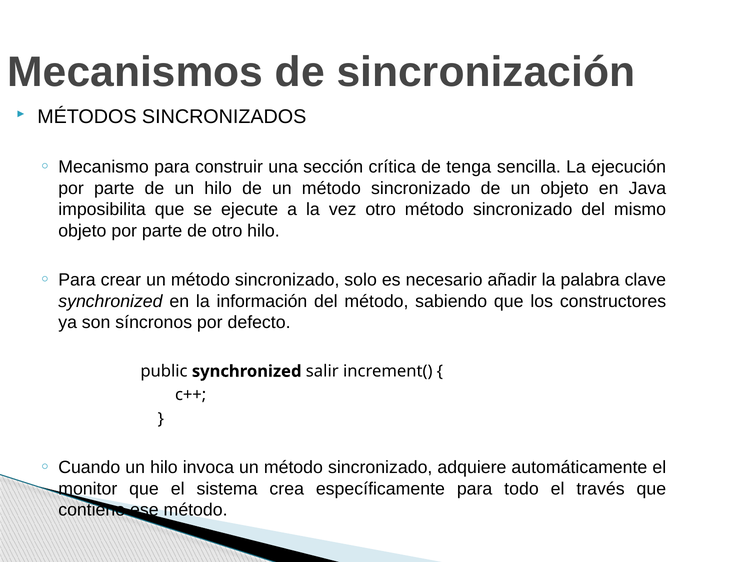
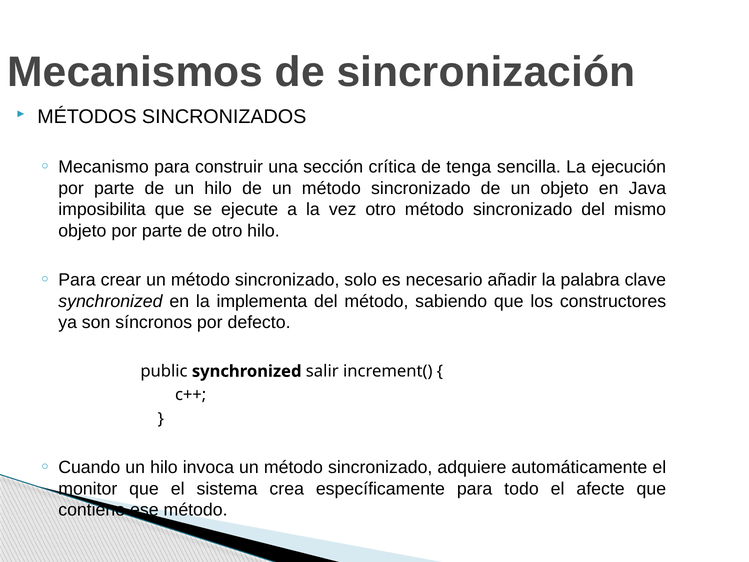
información: información -> implementa (262, 301)
través: través -> afecte (601, 488)
